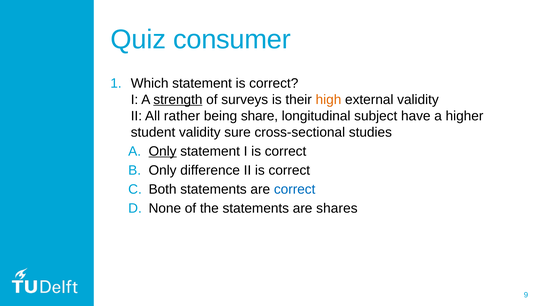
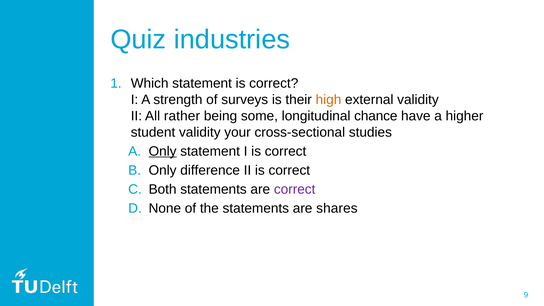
consumer: consumer -> industries (232, 40)
strength underline: present -> none (178, 100)
share: share -> some (259, 116)
subject: subject -> chance (376, 116)
sure: sure -> your (238, 132)
correct colour: blue -> purple (295, 189)
